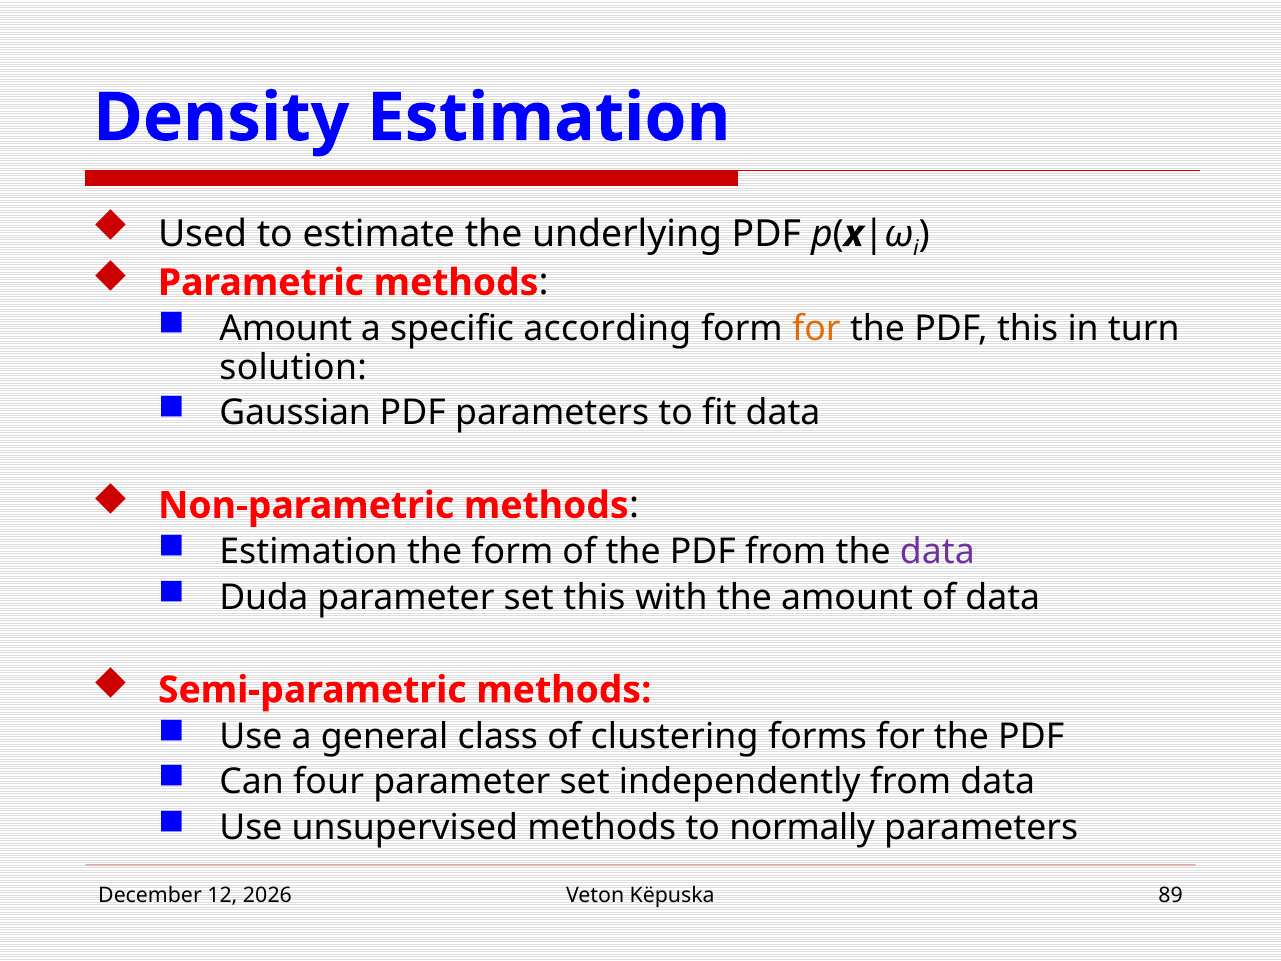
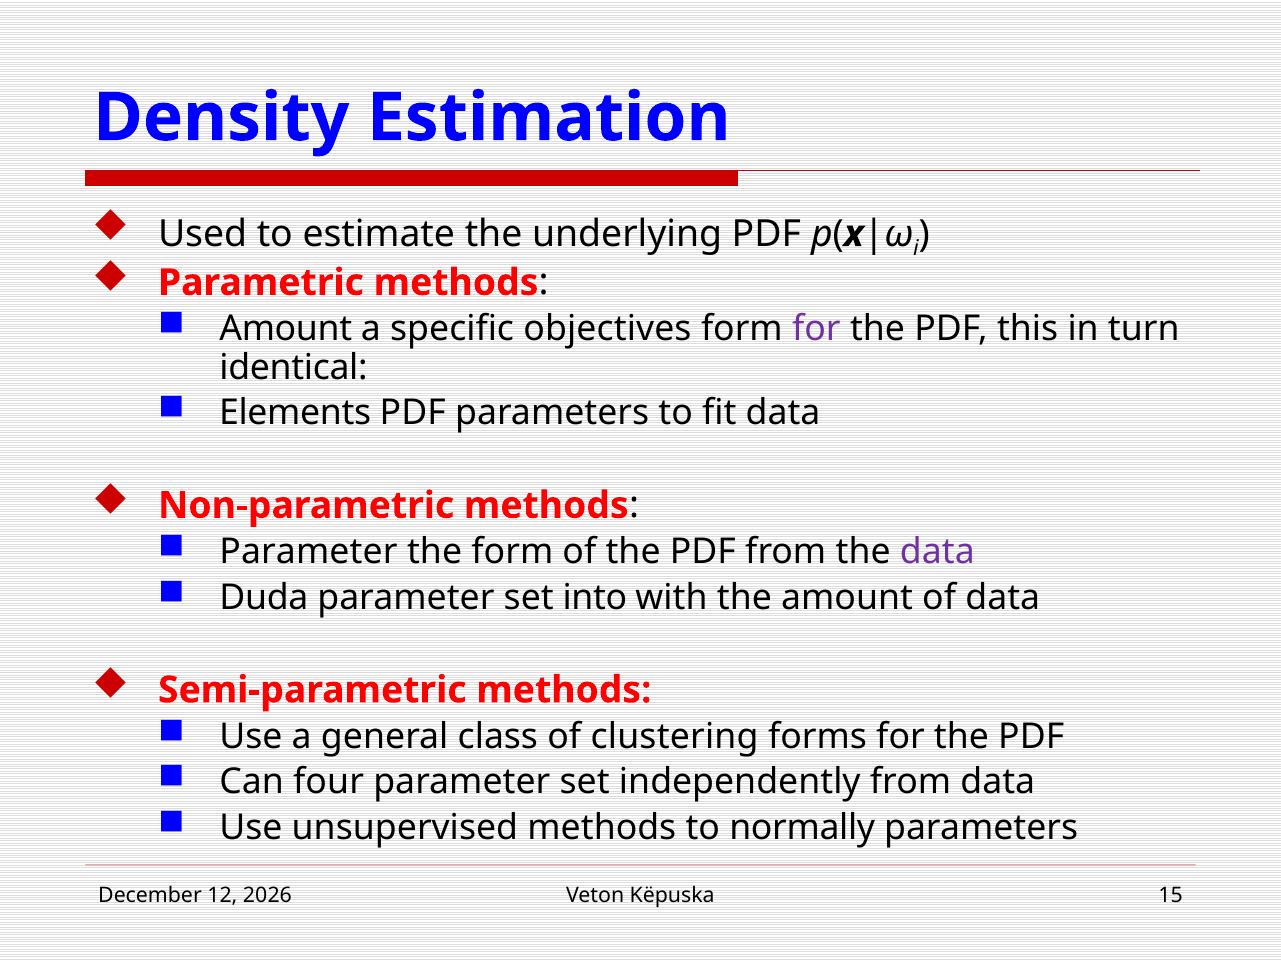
according: according -> objectives (607, 329)
for colour: orange -> purple (816, 329)
solution: solution -> identical (294, 368)
Gaussian: Gaussian -> Elements (295, 413)
Estimation: Estimation -> Parameter (308, 552)
set this: this -> into (595, 597)
89: 89 -> 15 (1171, 896)
